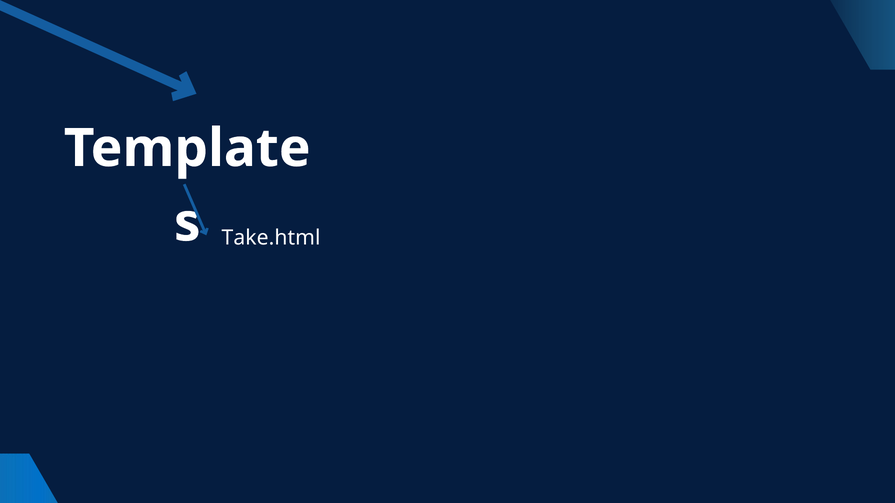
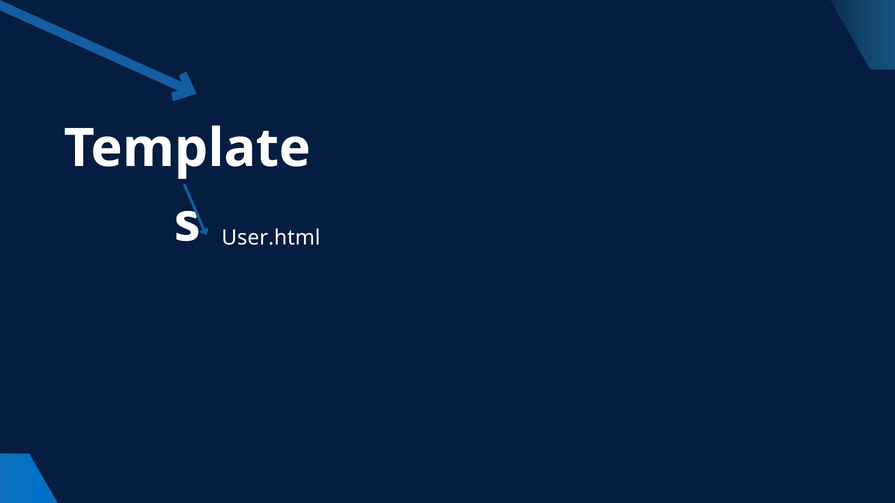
Take.html: Take.html -> User.html (271, 238)
